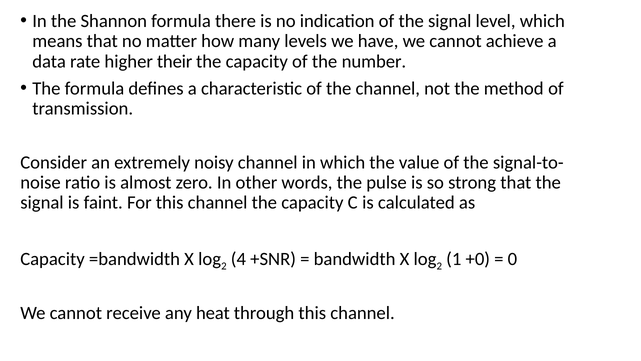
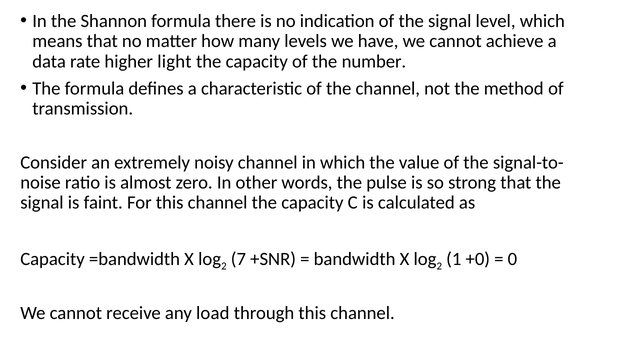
their: their -> light (174, 61)
4: 4 -> 7 (238, 259)
heat: heat -> load (213, 313)
